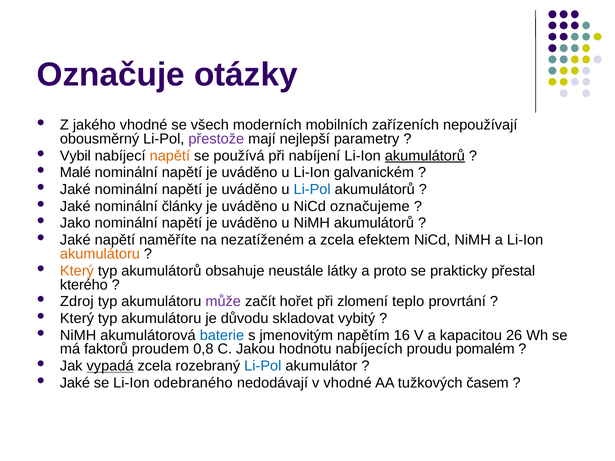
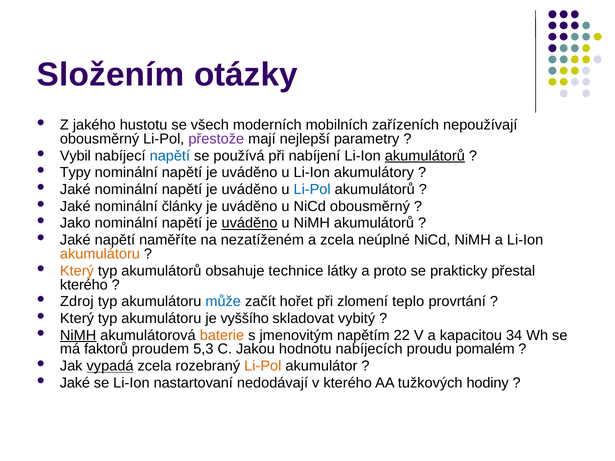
Označuje: Označuje -> Složením (111, 75)
jakého vhodné: vhodné -> hustotu (144, 125)
napětí colour: orange -> blue (170, 156)
Malé: Malé -> Typy (75, 173)
galvanickém: galvanickém -> akumulátory (374, 173)
NiCd označujeme: označujeme -> obousměrný (370, 206)
uváděno underline: none -> present (249, 223)
efektem: efektem -> neúplné (384, 240)
neustále: neustále -> technice (296, 271)
může colour: purple -> blue (223, 302)
důvodu: důvodu -> vyššího (245, 319)
NiMH underline: none -> present (78, 335)
baterie colour: blue -> orange (222, 335)
16: 16 -> 22 (402, 335)
26: 26 -> 34 (514, 335)
0,8: 0,8 -> 5,3 (203, 349)
Li-Pol colour: blue -> orange (263, 366)
odebraného: odebraného -> nastartovaní (193, 383)
v vhodné: vhodné -> kterého (348, 383)
časem: časem -> hodiny (488, 383)
